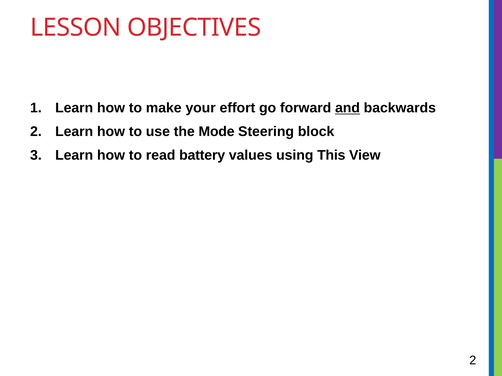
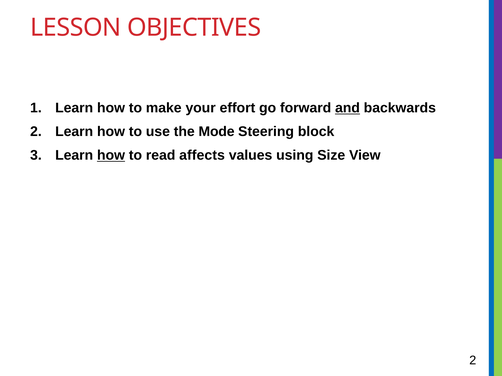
how underline: none -> present (111, 156)
battery: battery -> affects (202, 156)
This: This -> Size (331, 156)
